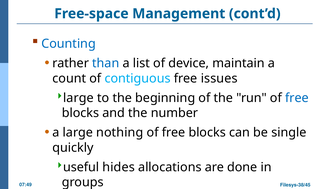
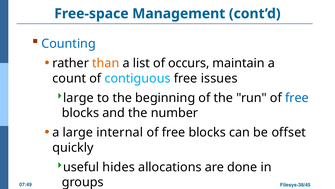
than colour: blue -> orange (106, 63)
device: device -> occurs (189, 63)
nothing: nothing -> internal (120, 132)
single: single -> offset (289, 132)
